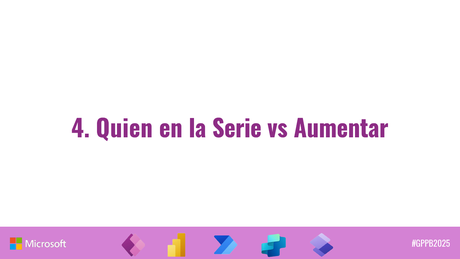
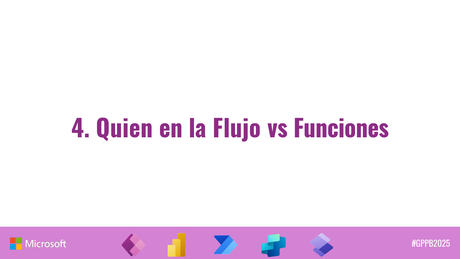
Serie: Serie -> Flujo (237, 129)
Aumentar: Aumentar -> Funciones (341, 129)
